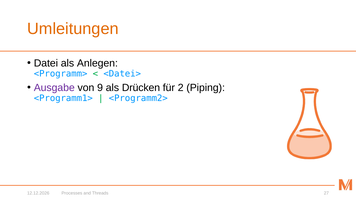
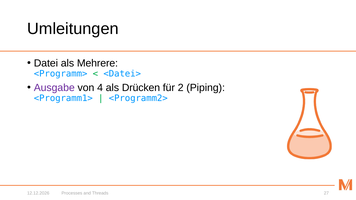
Umleitungen colour: orange -> black (73, 29)
Anlegen: Anlegen -> Mehrere (97, 63)
9: 9 -> 4 (100, 88)
